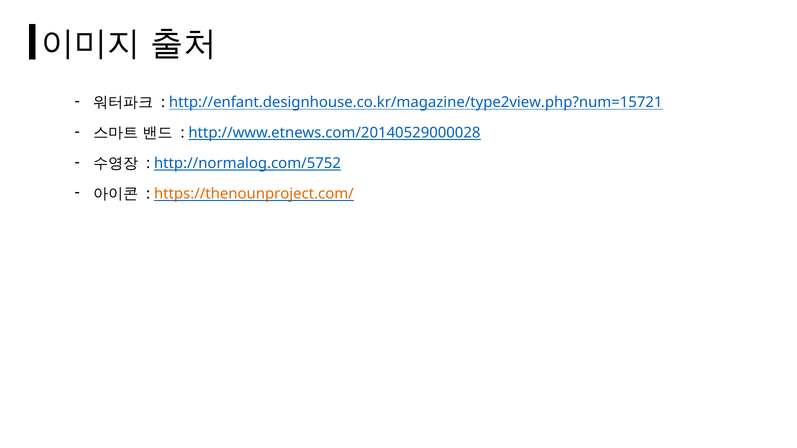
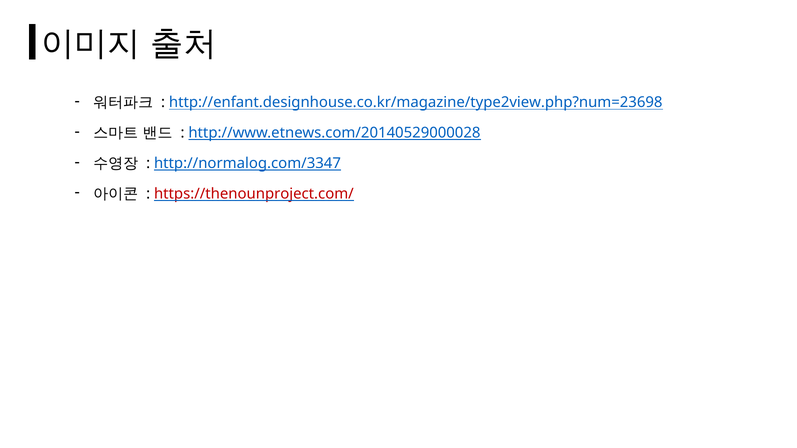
http://enfant.designhouse.co.kr/magazine/type2view.php?num=15721: http://enfant.designhouse.co.kr/magazine/type2view.php?num=15721 -> http://enfant.designhouse.co.kr/magazine/type2view.php?num=23698 (416, 102)
http://normalog.com/5752: http://normalog.com/5752 -> http://normalog.com/3347 (247, 163)
https://thenounproject.com/ colour: orange -> red (254, 194)
